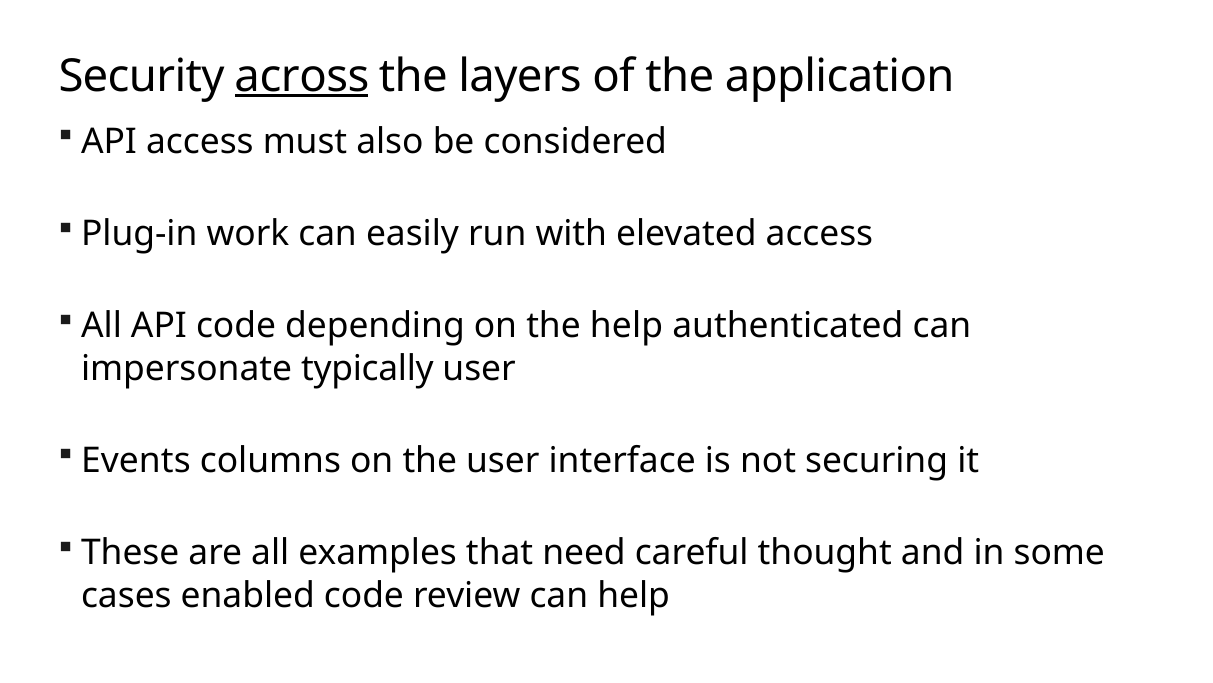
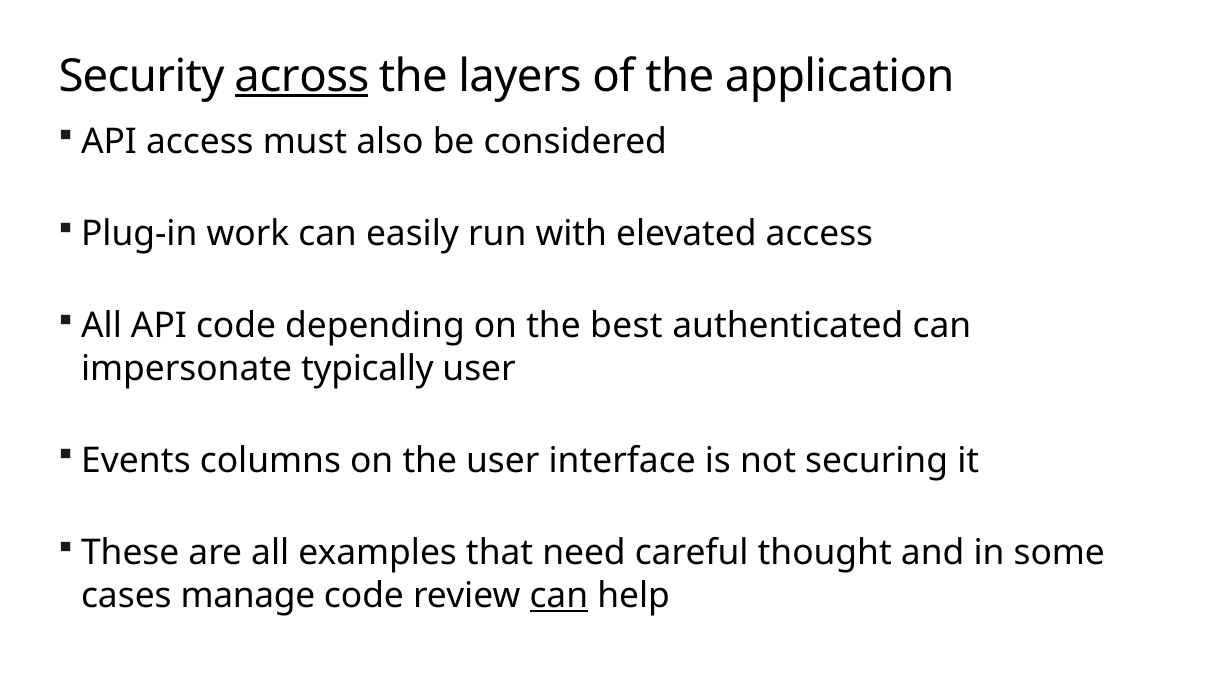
the help: help -> best (626, 326)
enabled: enabled -> manage (248, 595)
can underline: none -> present (559, 595)
